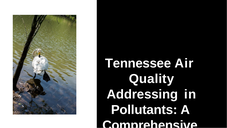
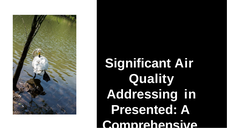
Tennessee: Tennessee -> Signiﬁcant (138, 63)
Pollutants: Pollutants -> Presented (144, 110)
